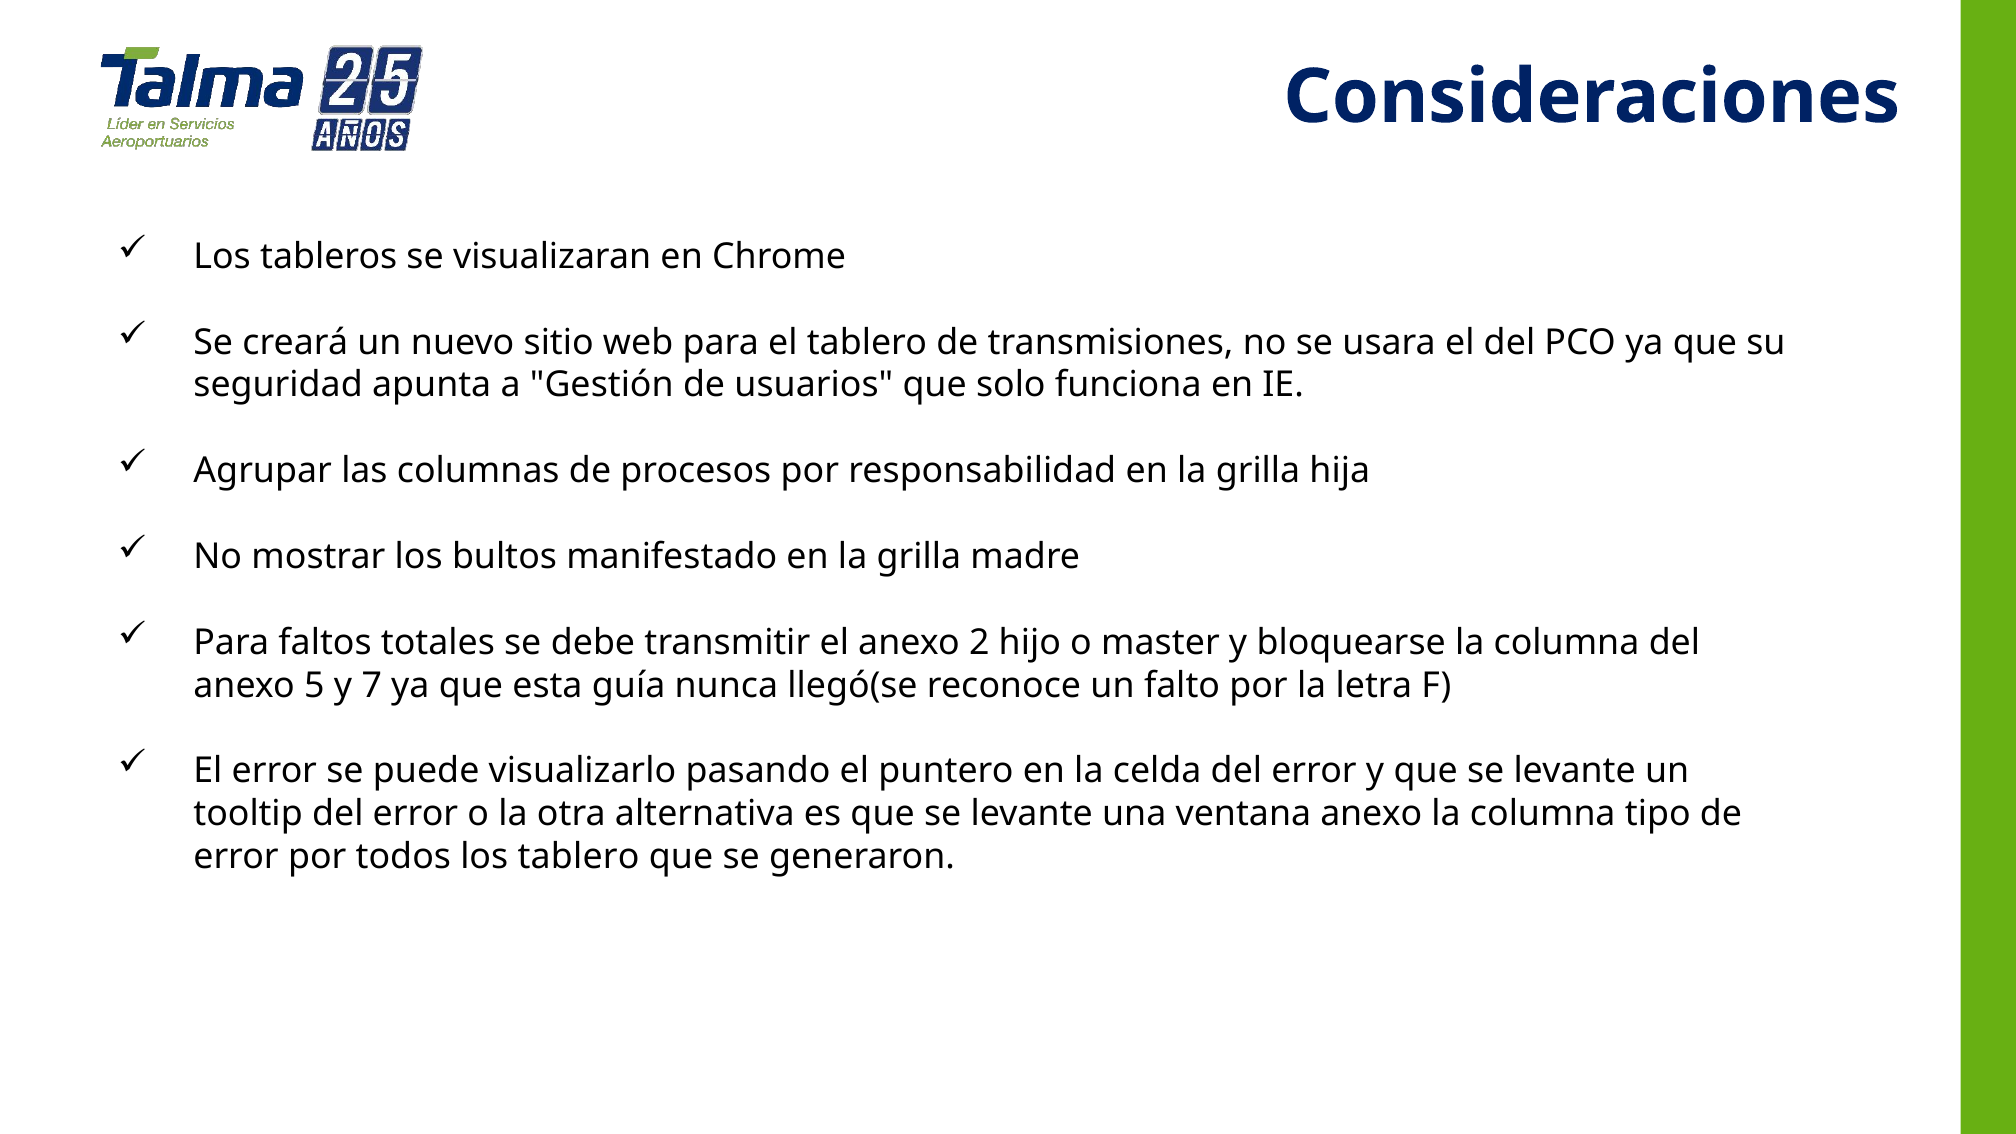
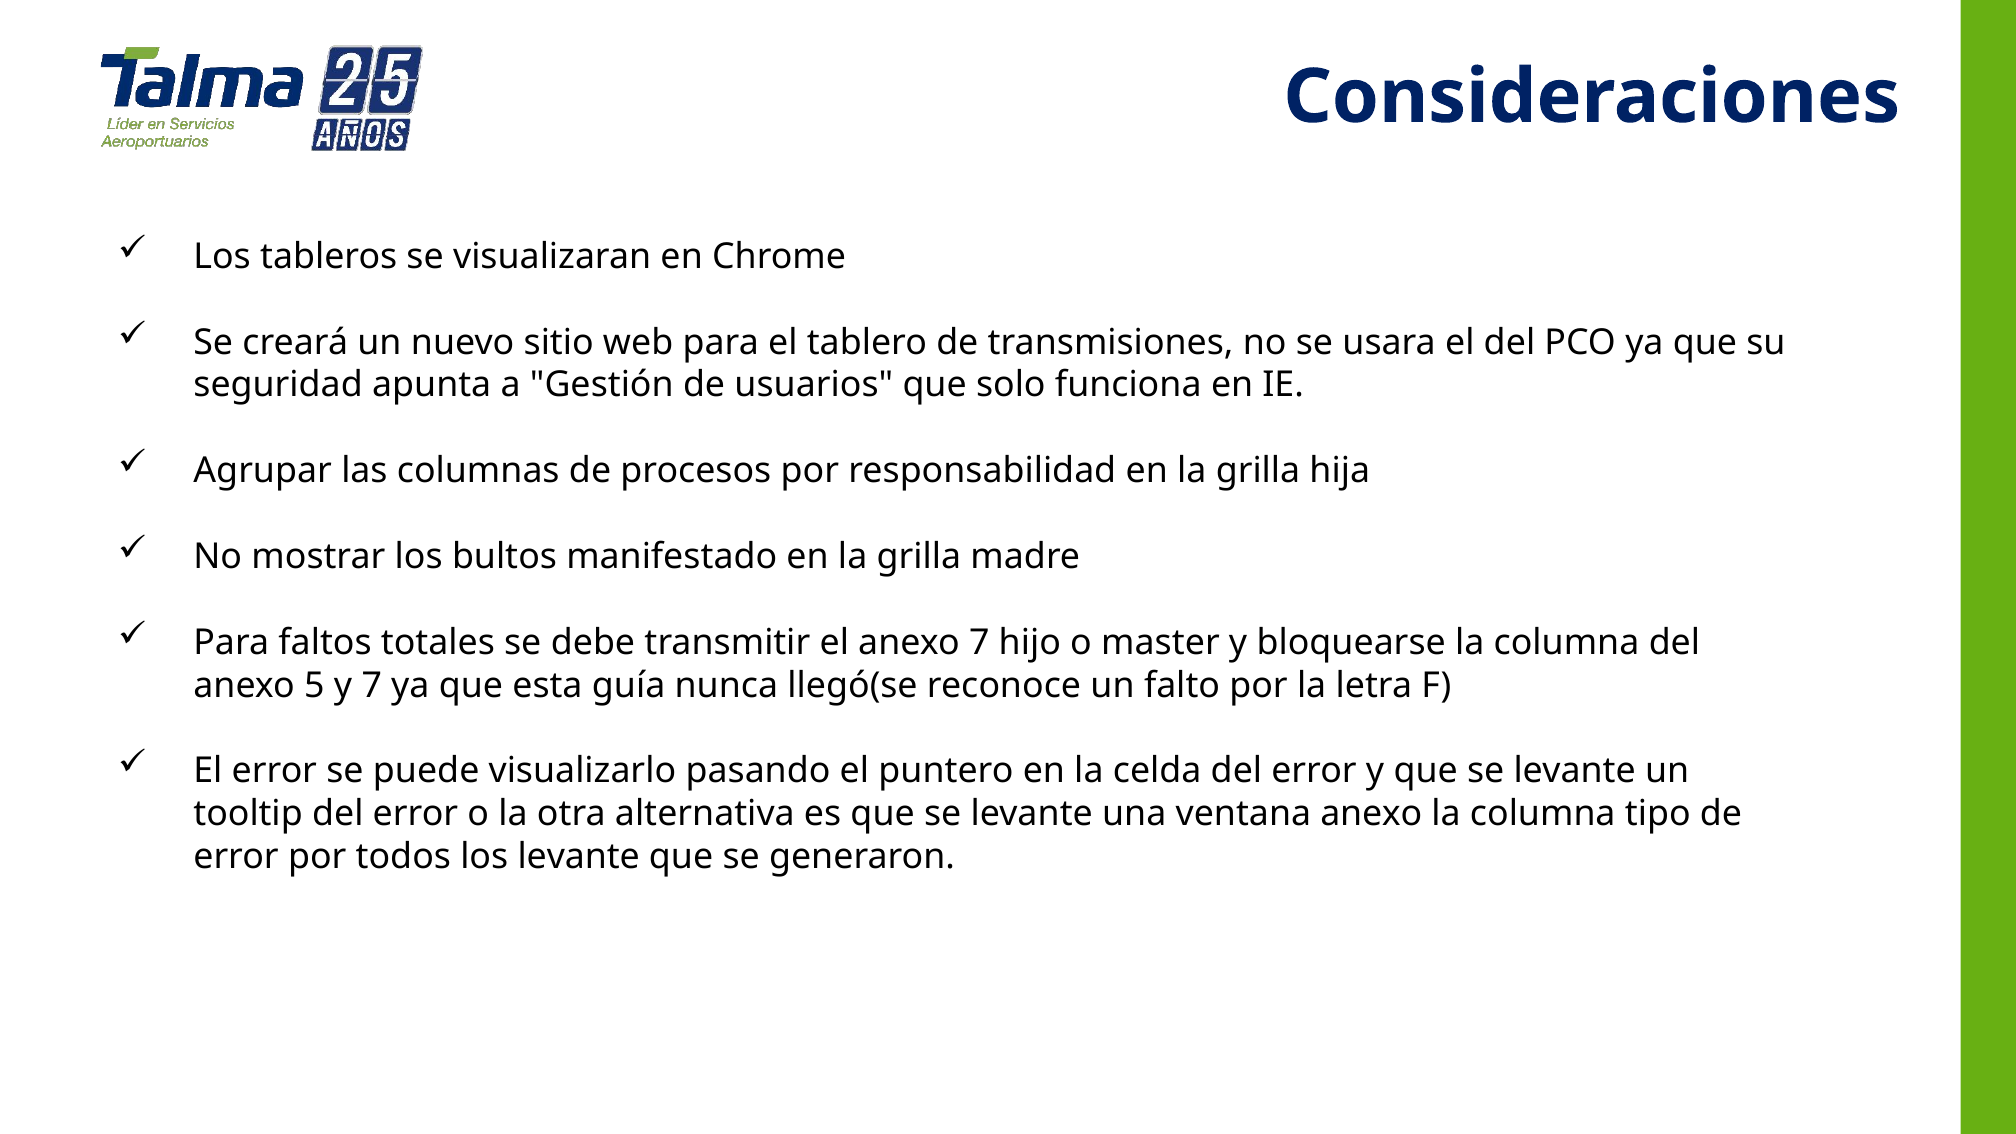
anexo 2: 2 -> 7 (979, 642)
los tablero: tablero -> levante (579, 857)
